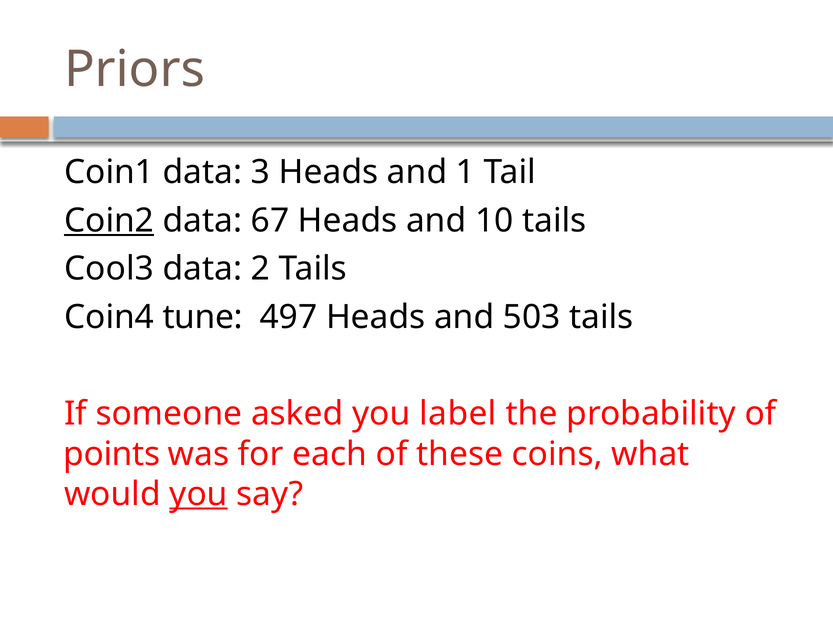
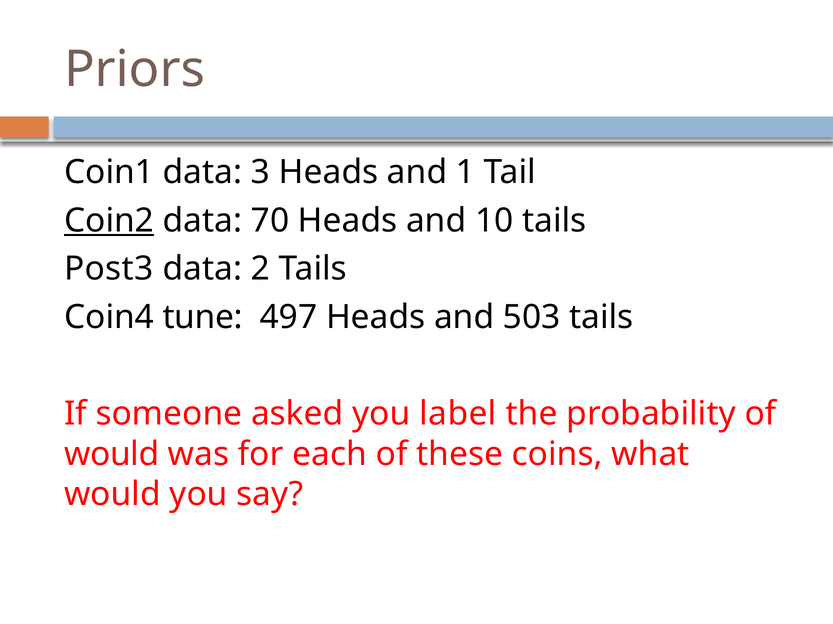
67: 67 -> 70 (270, 221)
Cool3: Cool3 -> Post3 (109, 269)
points: points -> would (112, 454)
you underline: present -> none (199, 495)
